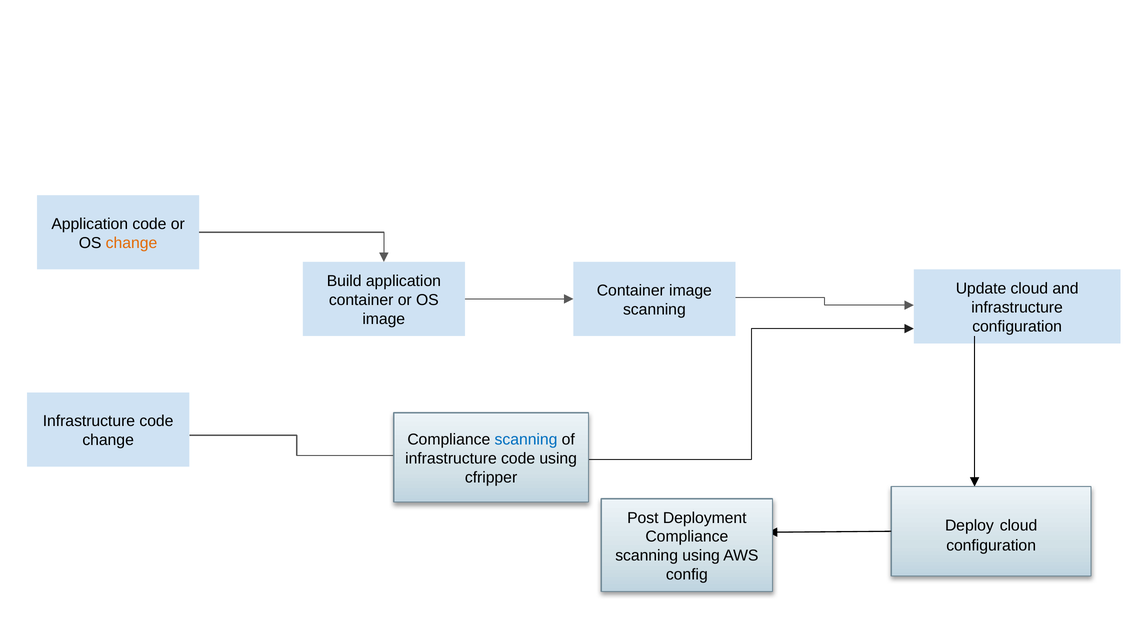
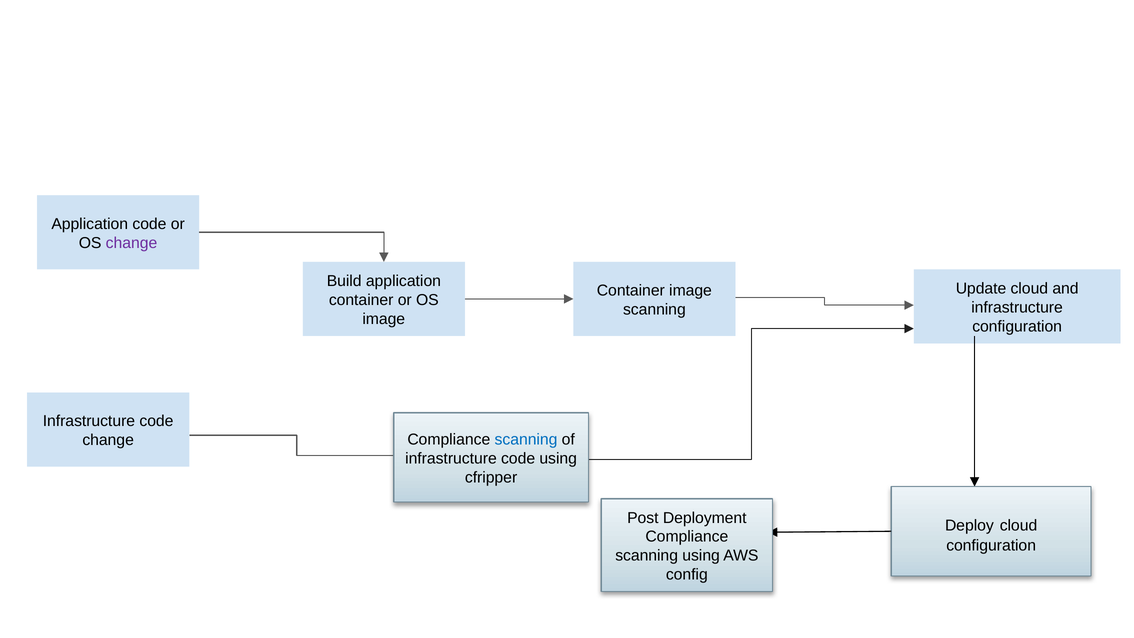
change colour: orange -> purple (132, 243)
